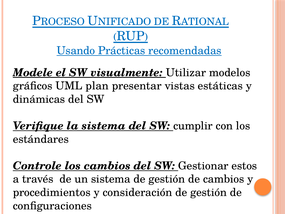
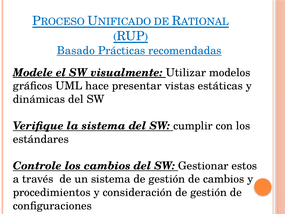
Usando: Usando -> Basado (76, 51)
plan: plan -> hace (97, 86)
